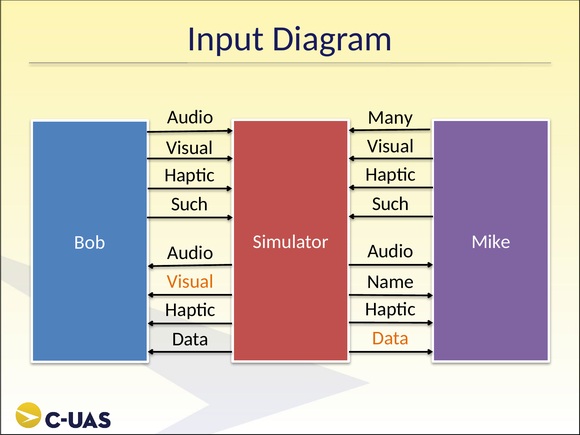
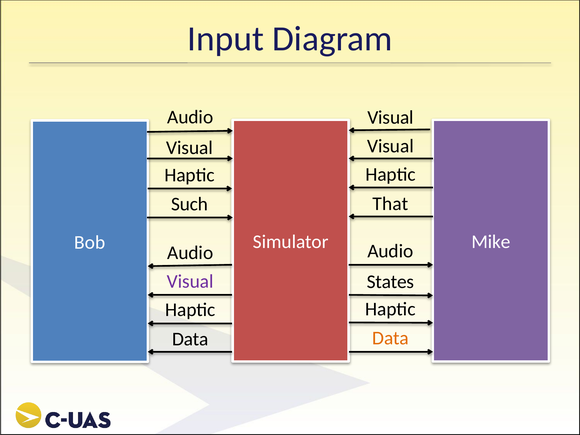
Many: Many -> Visual (391, 117)
Such: Such -> That (390, 204)
Visual colour: orange -> purple (190, 281)
Name: Name -> States (391, 282)
